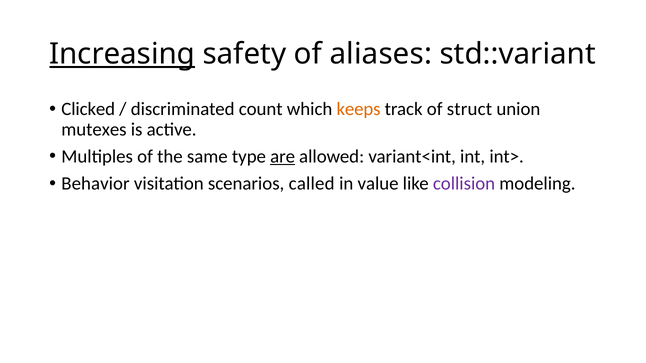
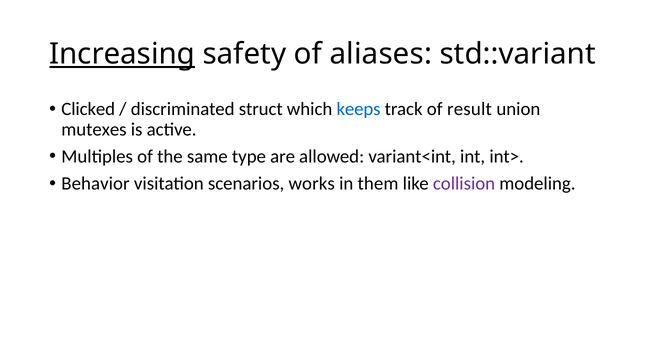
count: count -> struct (261, 109)
keeps colour: orange -> blue (359, 109)
struct: struct -> result (469, 109)
are underline: present -> none (283, 157)
called: called -> works (312, 184)
value: value -> them (378, 184)
